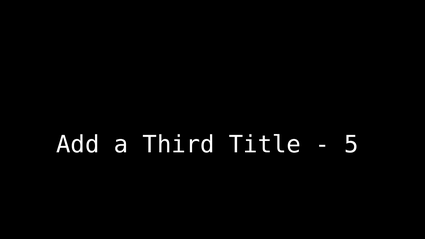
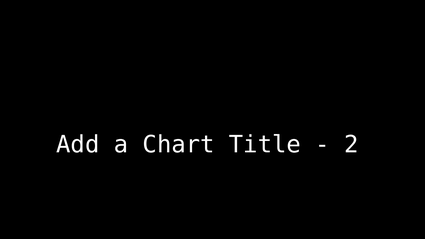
Third: Third -> Chart (179, 145)
5: 5 -> 2 (351, 145)
